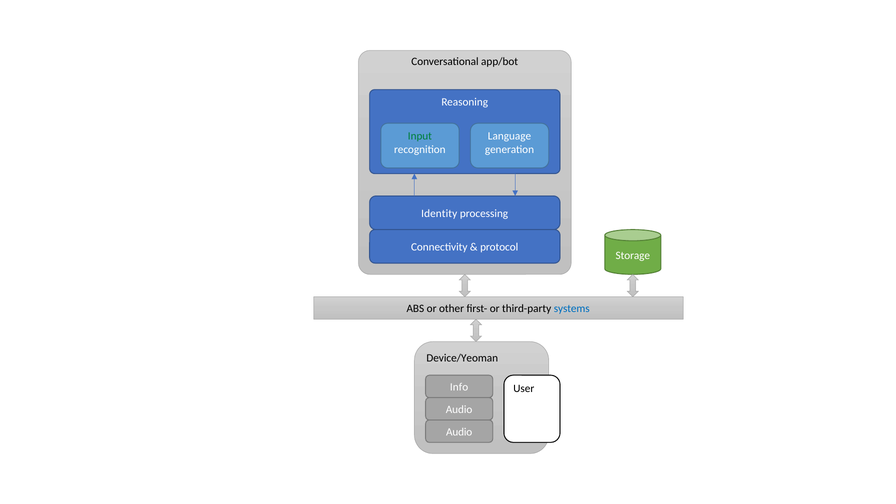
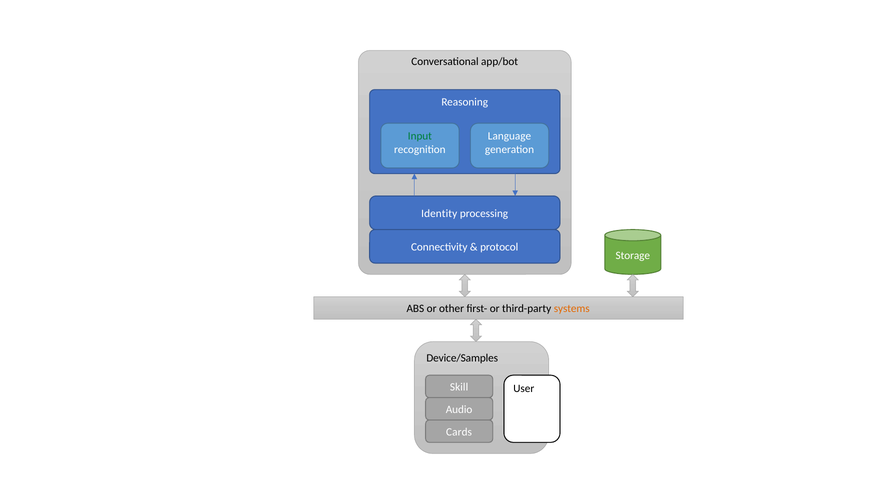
systems colour: blue -> orange (572, 309)
Device/Yeoman: Device/Yeoman -> Device/Samples (462, 358)
Info: Info -> Skill (459, 387)
Audio: Audio -> Cards (459, 432)
